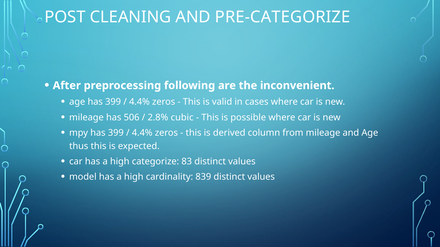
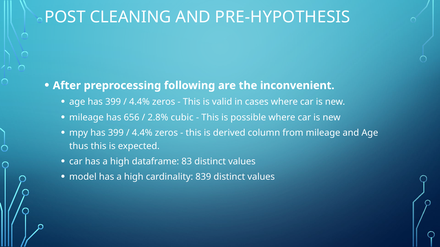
PRE-CATEGORIZE: PRE-CATEGORIZE -> PRE-HYPOTHESIS (283, 17)
506: 506 -> 656 (132, 118)
categorize: categorize -> dataframe (155, 162)
